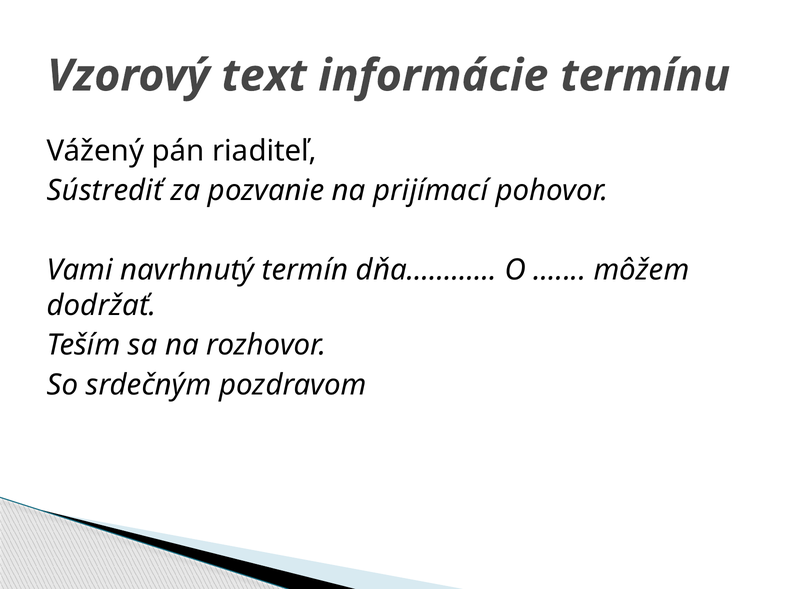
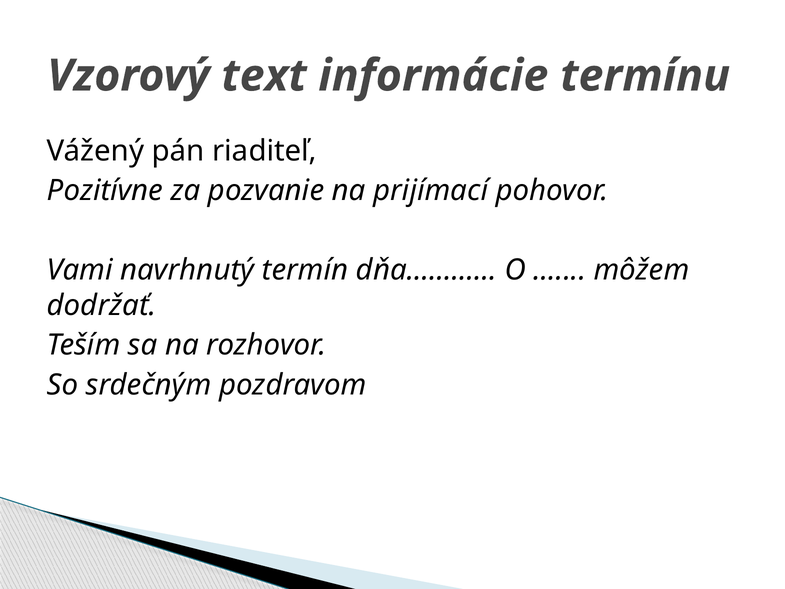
Sústrediť: Sústrediť -> Pozitívne (105, 190)
